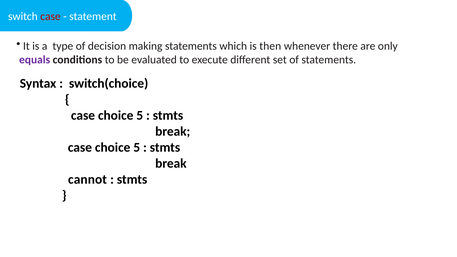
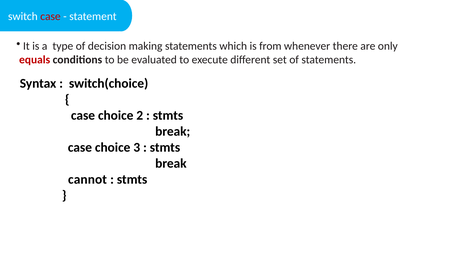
then: then -> from (270, 46)
equals colour: purple -> red (35, 60)
5: 5 -> 2 (140, 115)
5: 5 -> 3 (137, 147)
